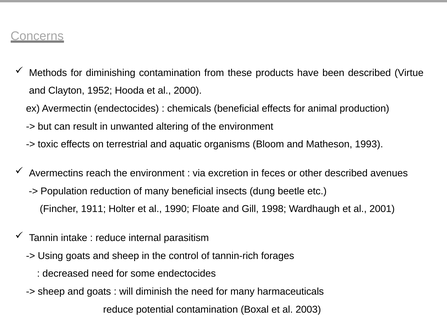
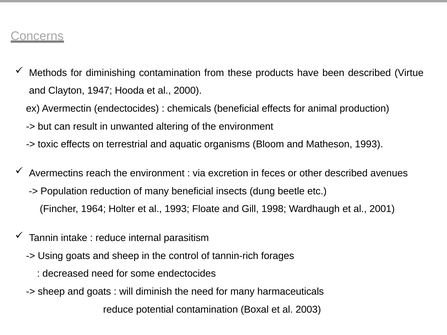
1952: 1952 -> 1947 (100, 91)
1911: 1911 -> 1964 (93, 209)
al 1990: 1990 -> 1993 (177, 209)
